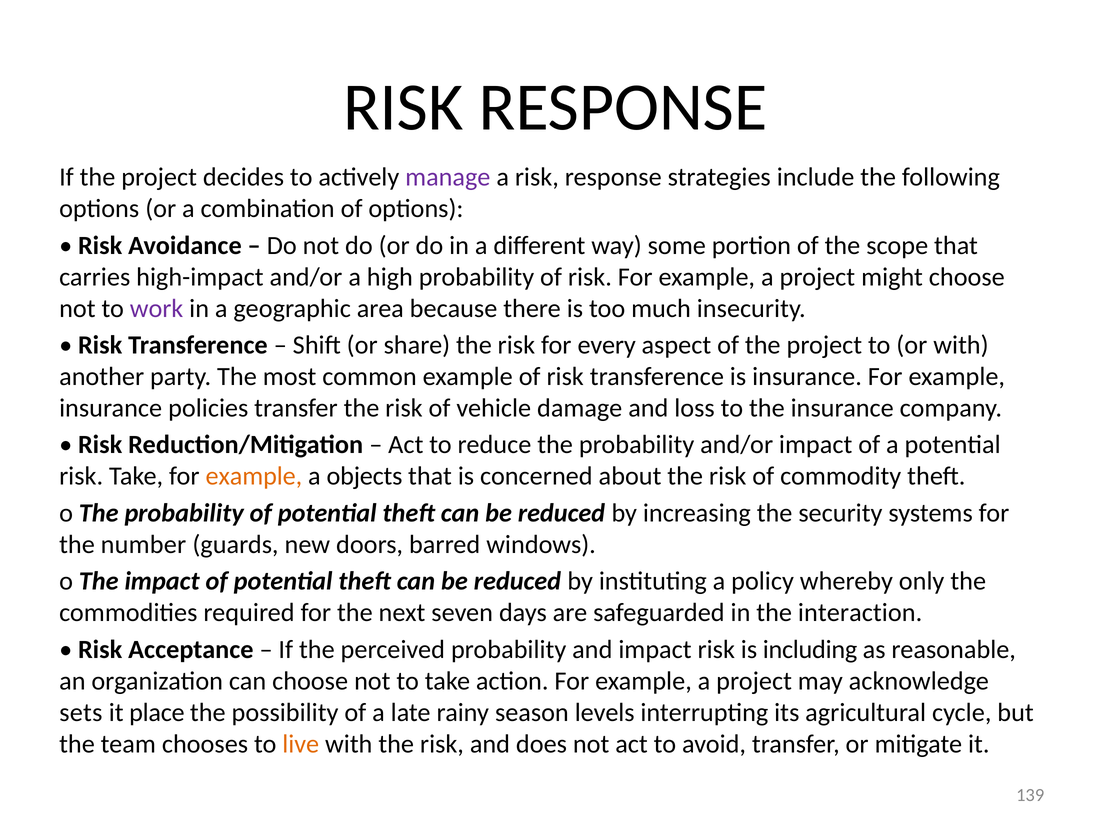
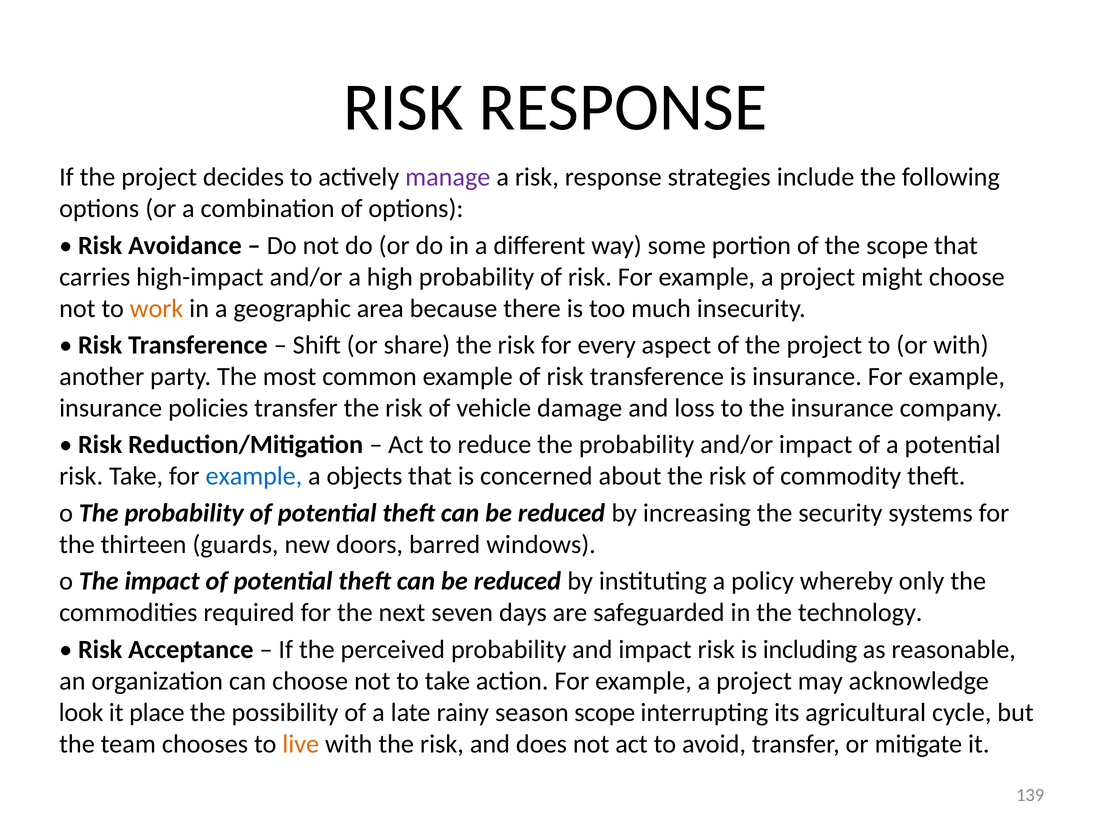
work colour: purple -> orange (157, 308)
example colour: orange -> blue (254, 476)
number: number -> thirteen (144, 545)
interaction: interaction -> technology (860, 613)
sets: sets -> look (81, 713)
season levels: levels -> scope (605, 713)
